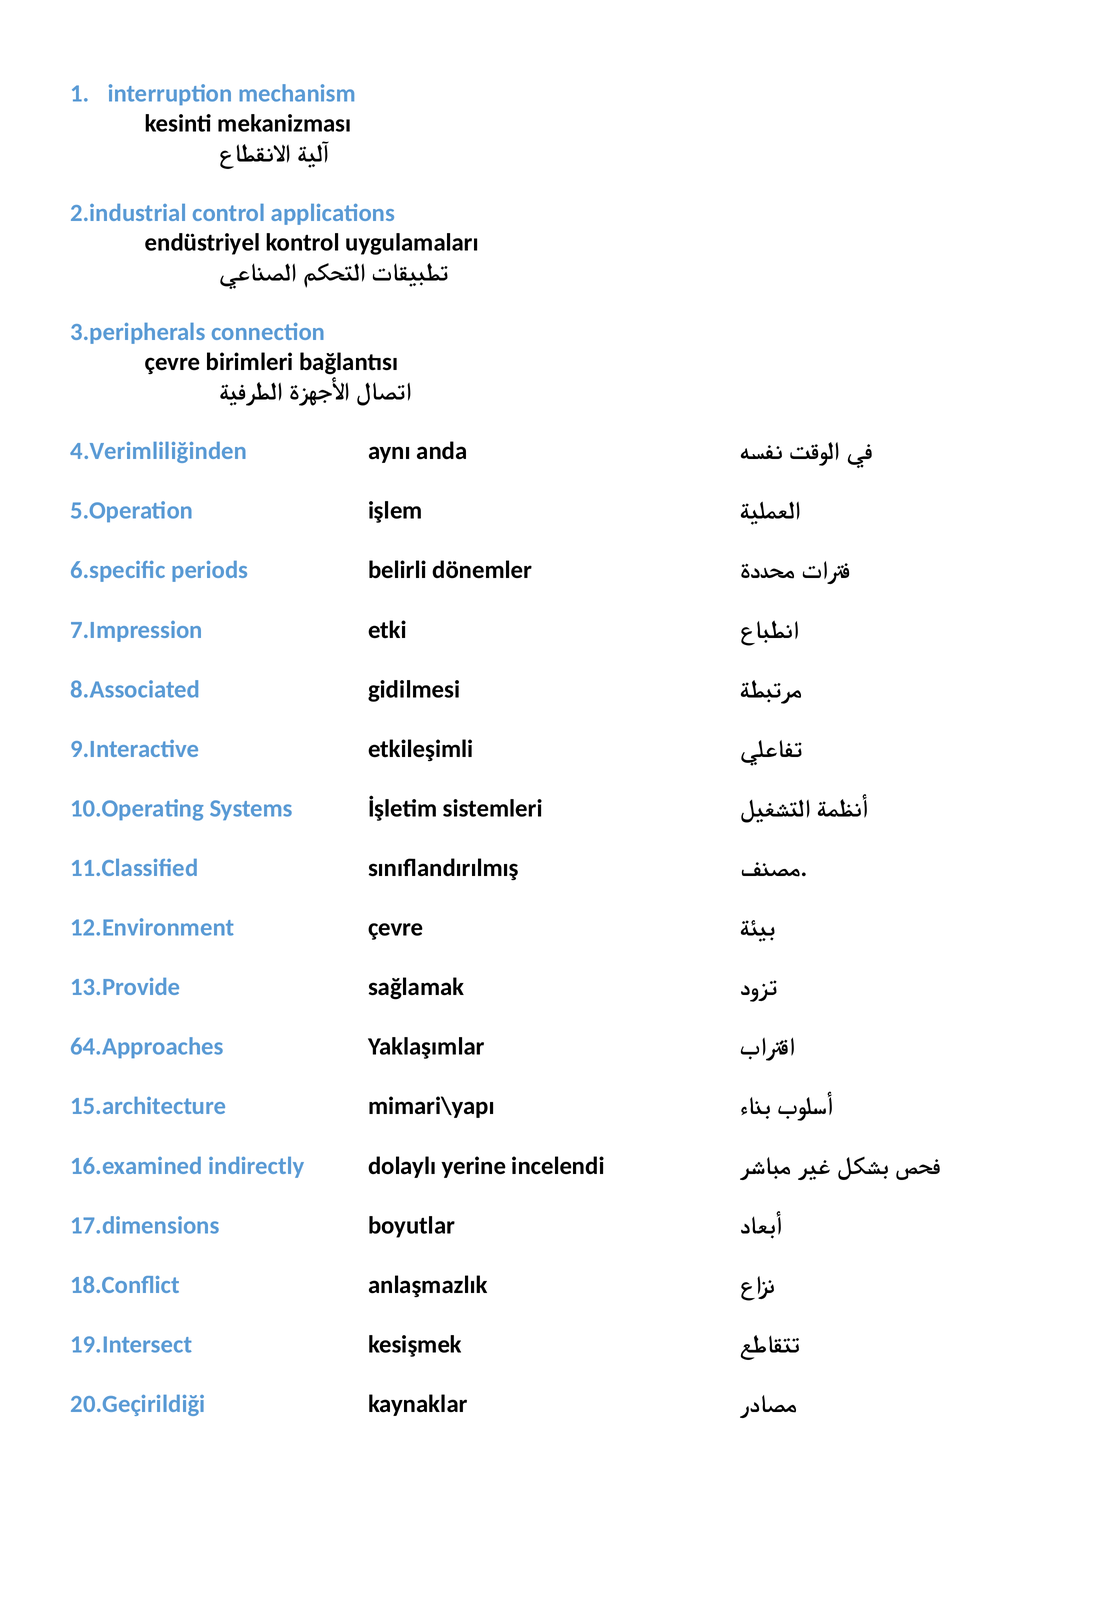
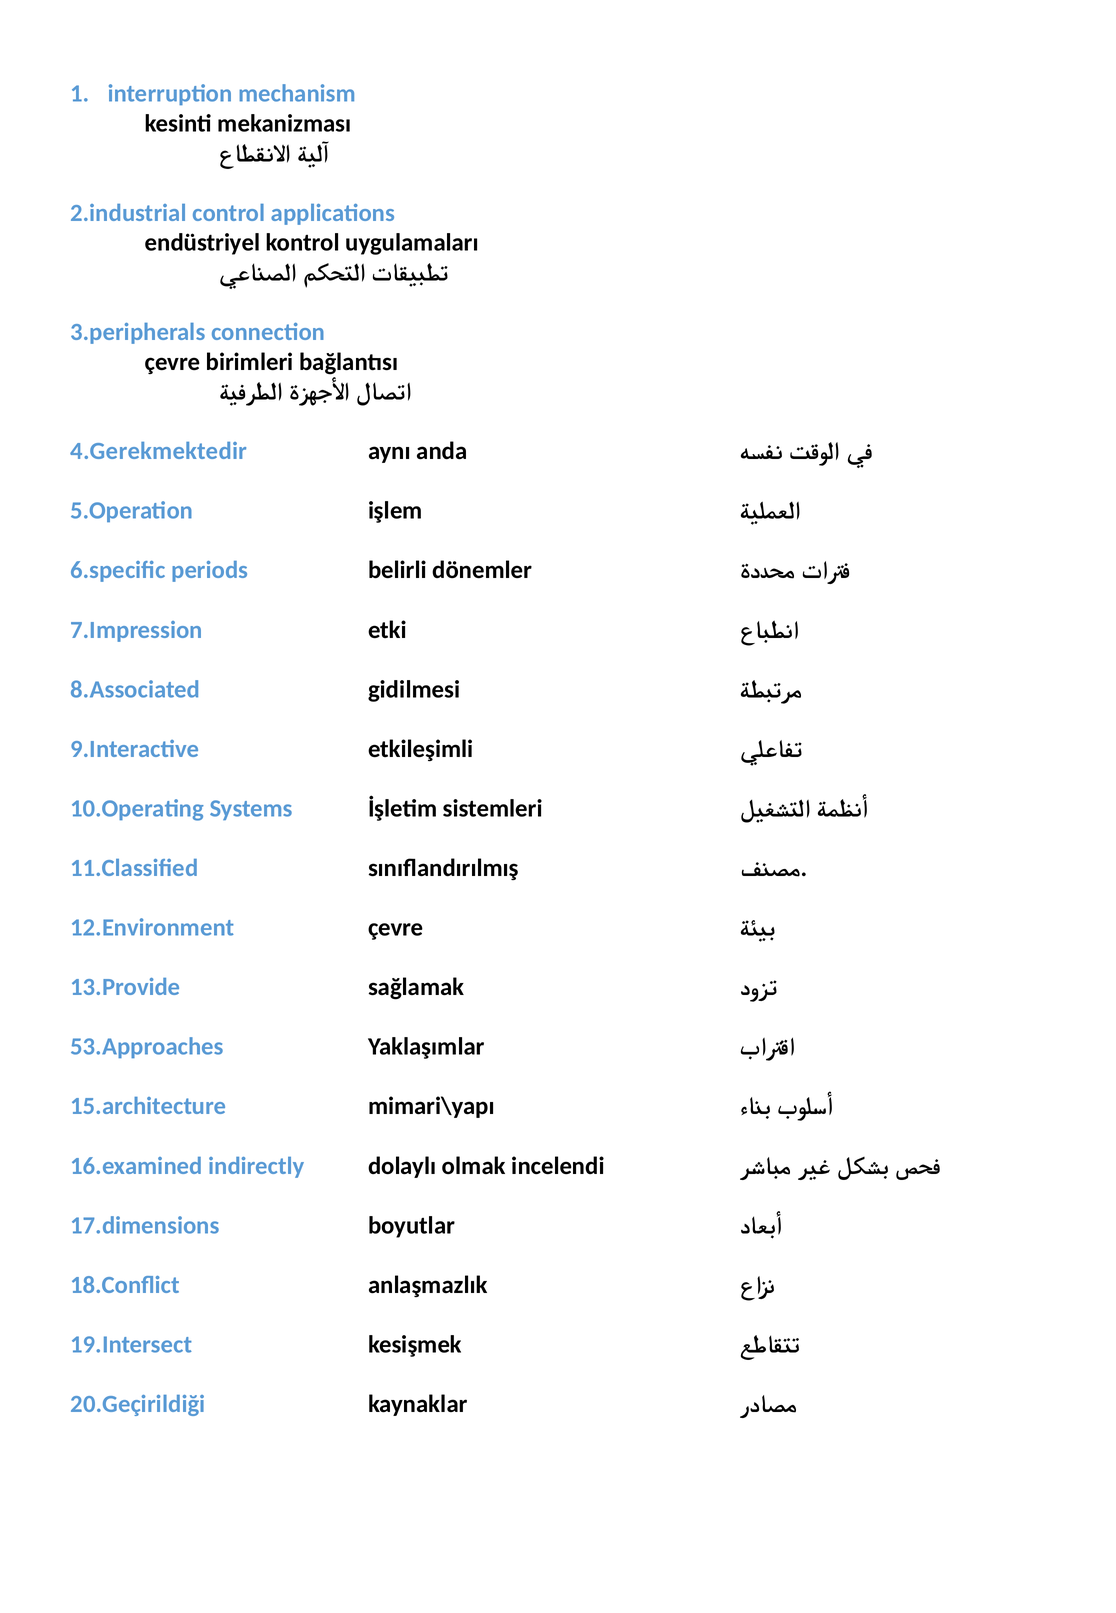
4.Verimliliğinden: 4.Verimliliğinden -> 4.Gerekmektedir (159, 451)
64.Approaches: 64.Approaches -> 53.Approaches (147, 1046)
yerine: yerine -> olmak (474, 1165)
